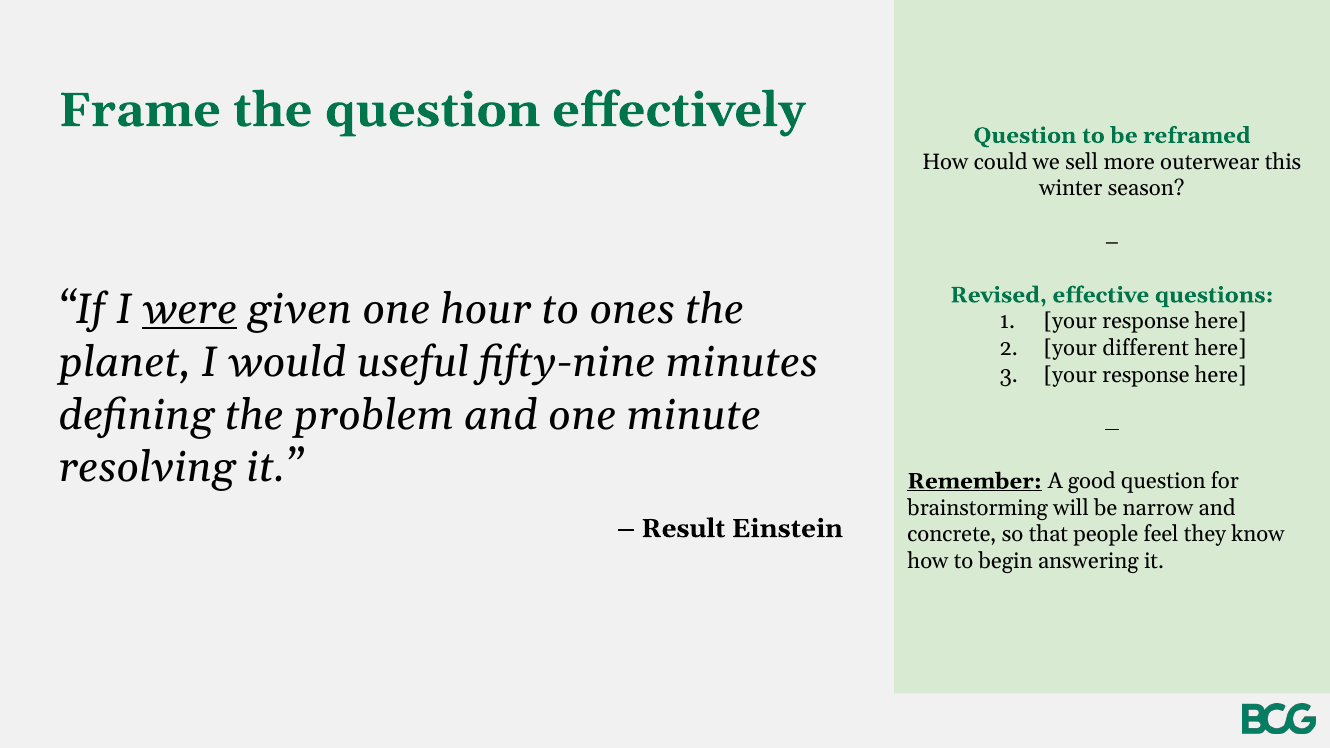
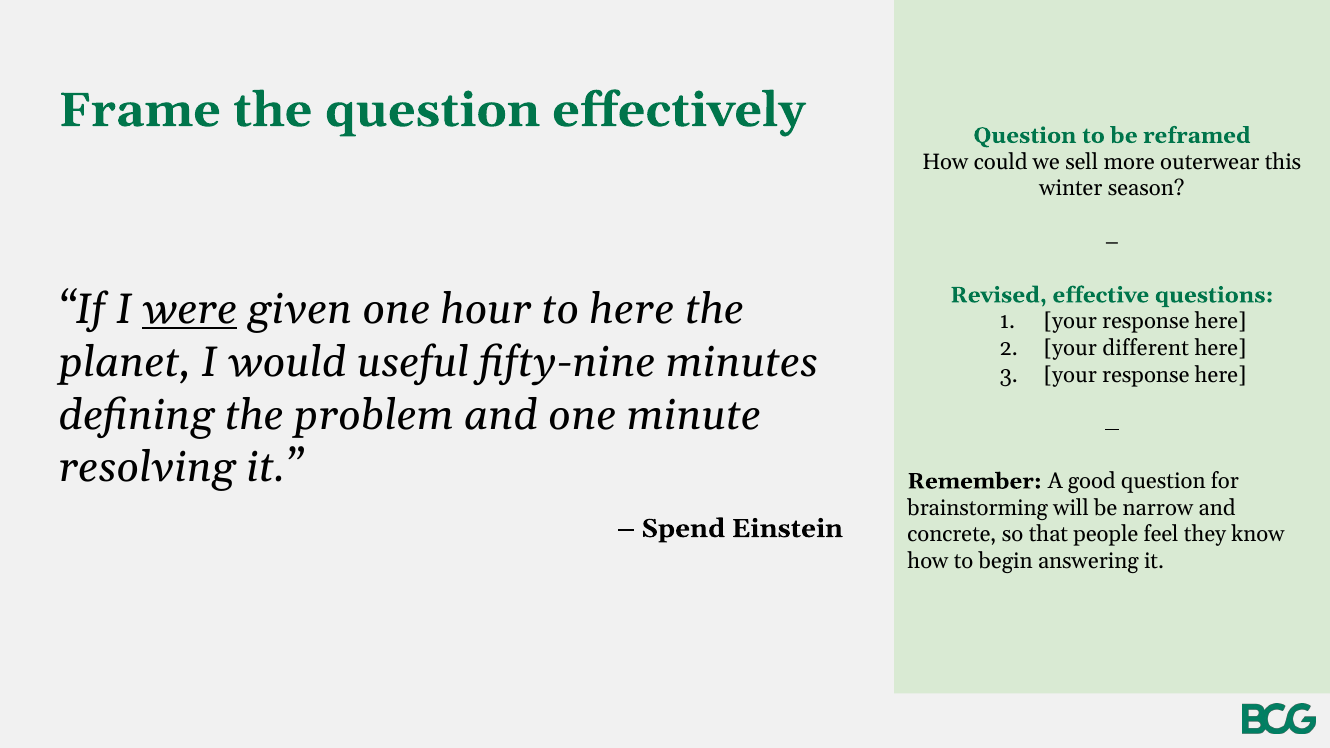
to ones: ones -> here (632, 310)
Remember underline: present -> none (975, 481)
Result: Result -> Spend (683, 529)
